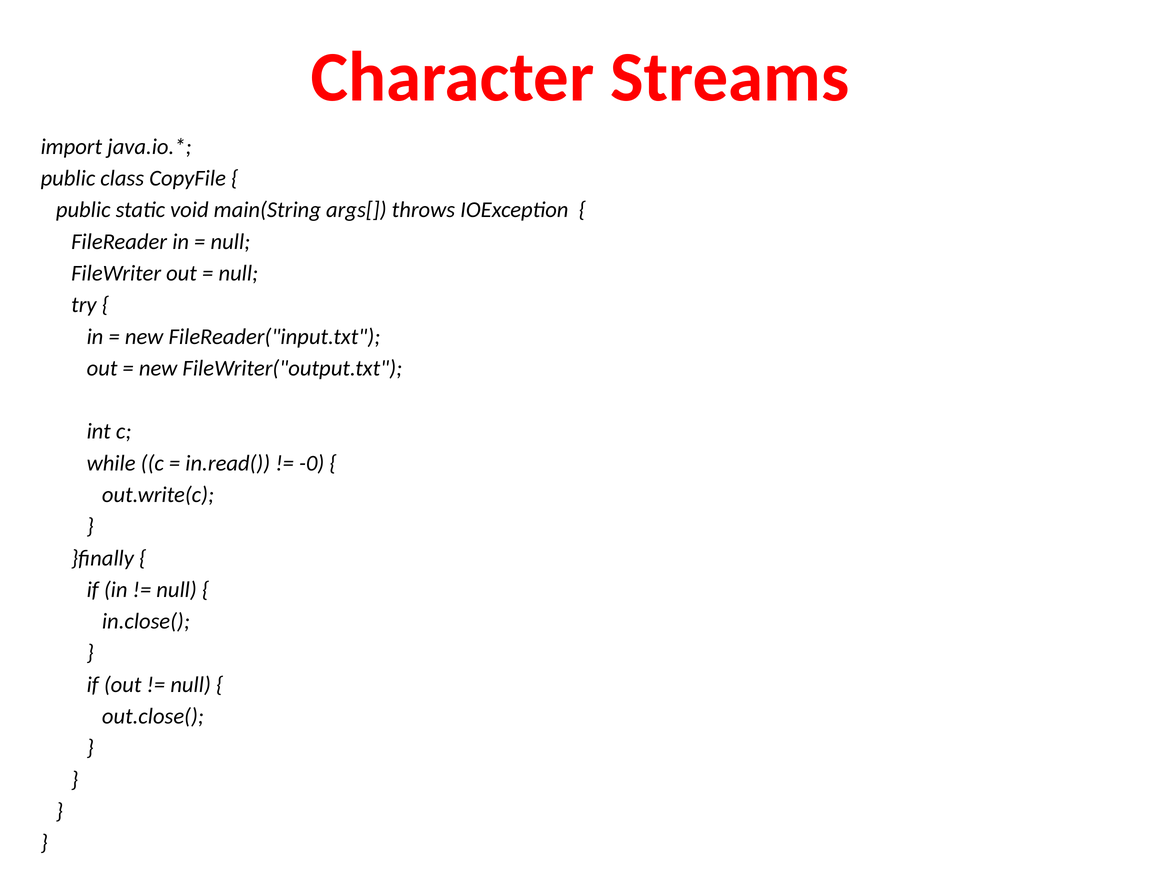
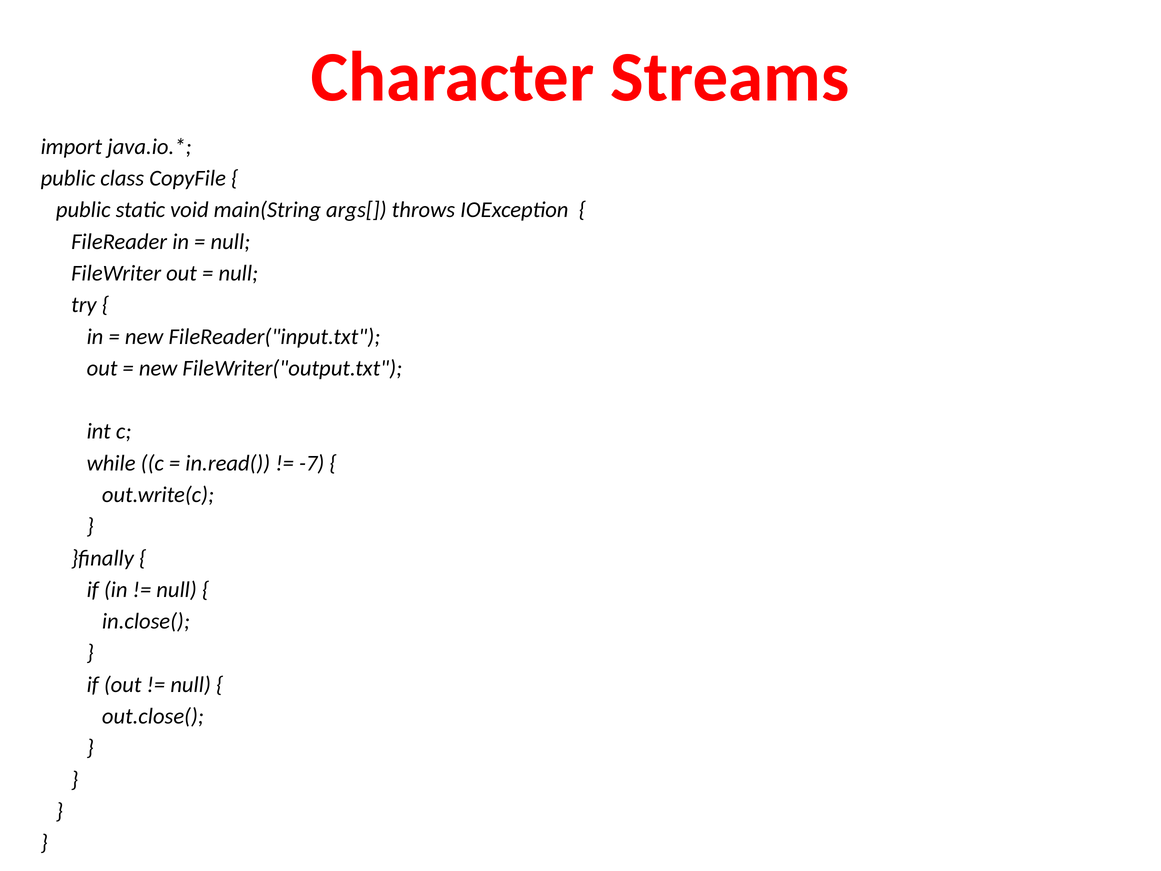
-0: -0 -> -7 (312, 463)
